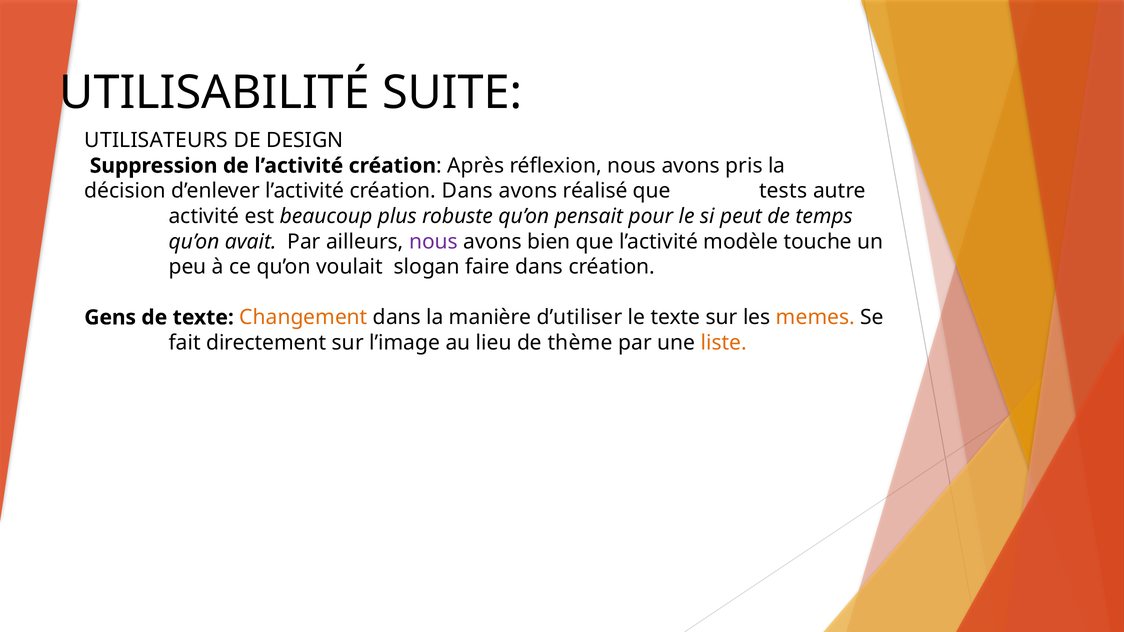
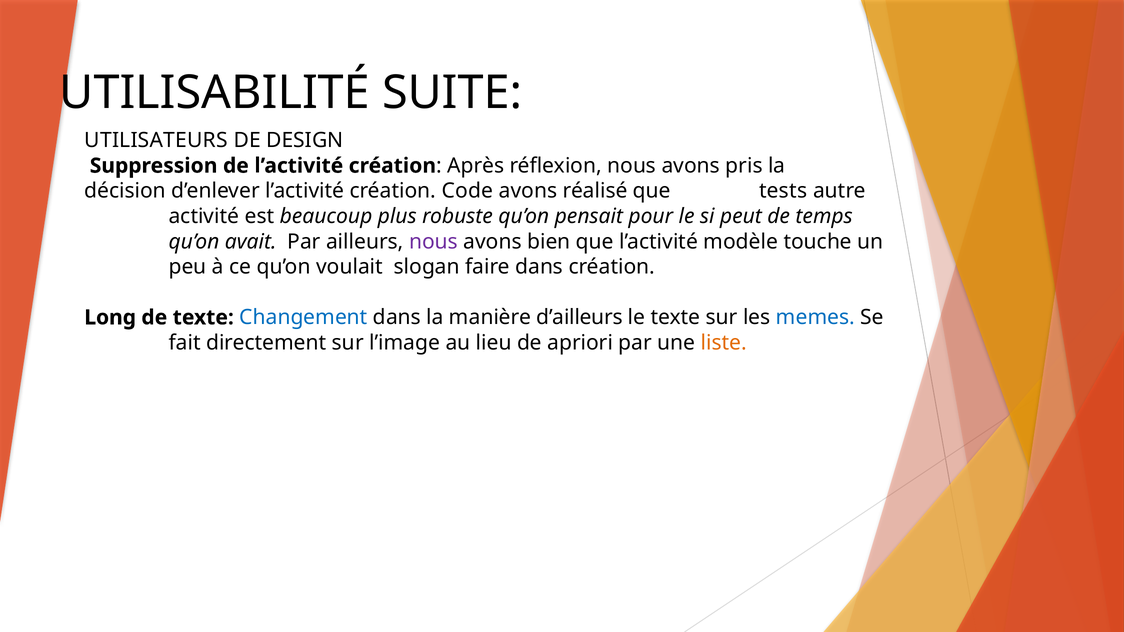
création Dans: Dans -> Code (467, 191)
Gens: Gens -> Long (110, 318)
Changement colour: orange -> blue (303, 318)
d’utiliser: d’utiliser -> d’ailleurs (580, 318)
memes colour: orange -> blue (815, 318)
thème: thème -> apriori (580, 343)
